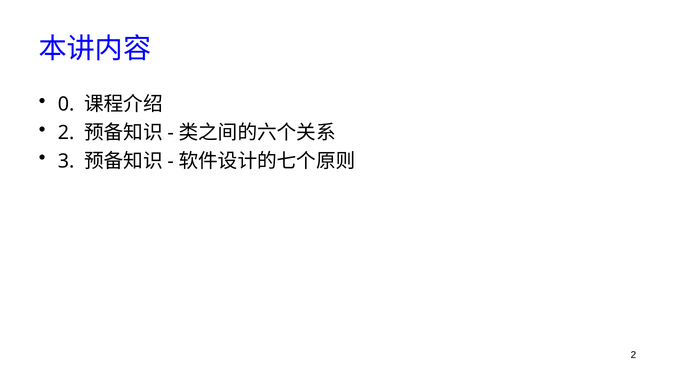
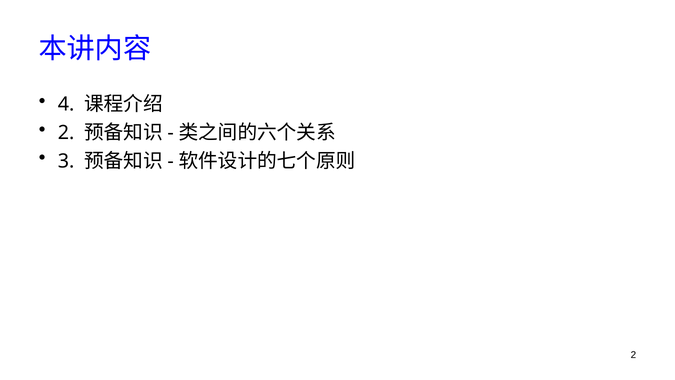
0: 0 -> 4 (66, 104)
